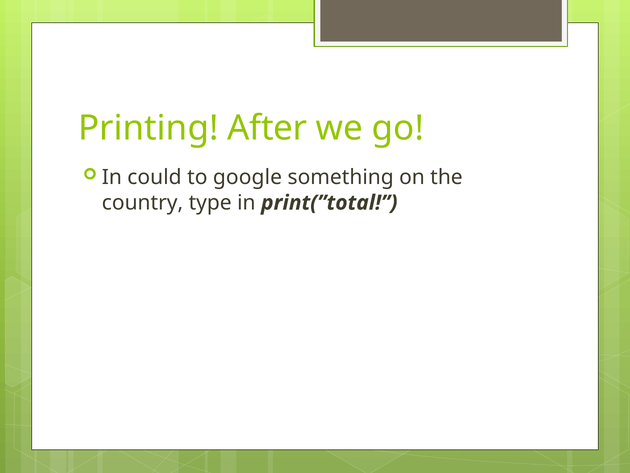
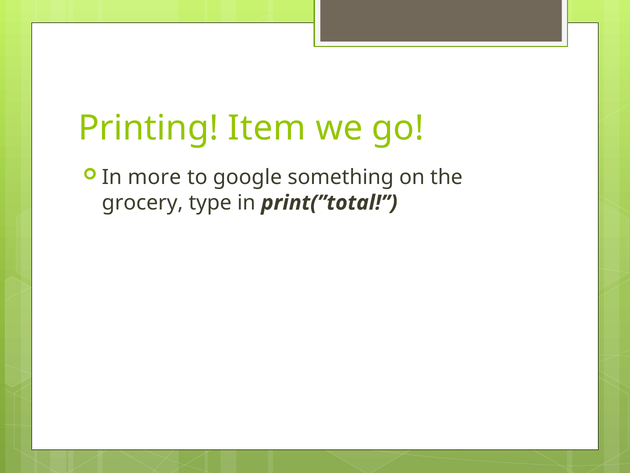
After: After -> Item (267, 128)
could: could -> more (154, 177)
country: country -> grocery (142, 203)
